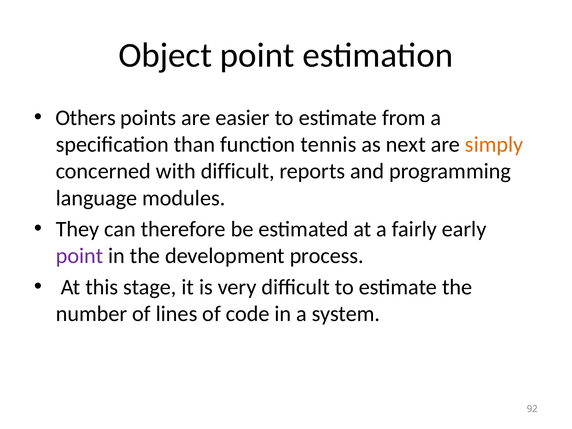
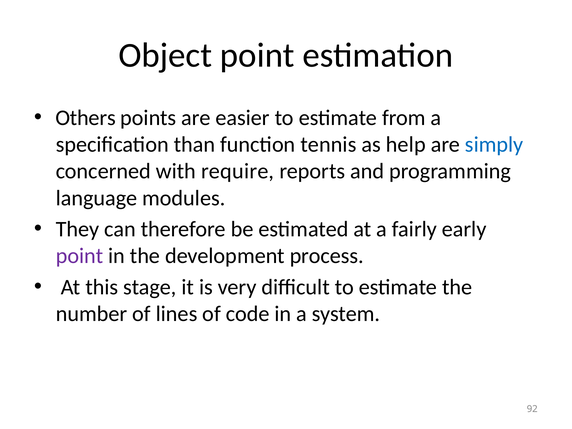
next: next -> help (406, 145)
simply colour: orange -> blue (494, 145)
with difficult: difficult -> require (238, 171)
